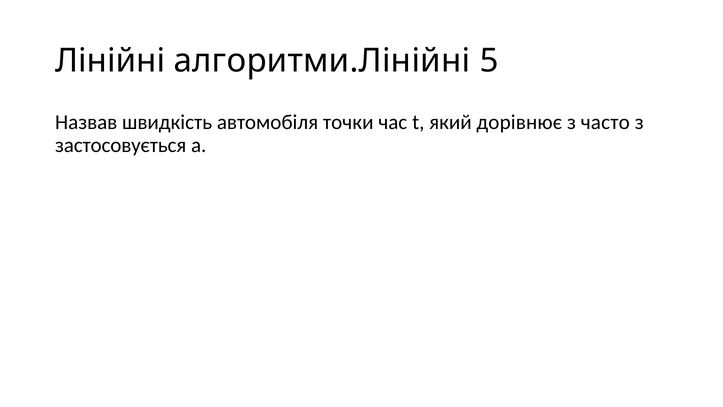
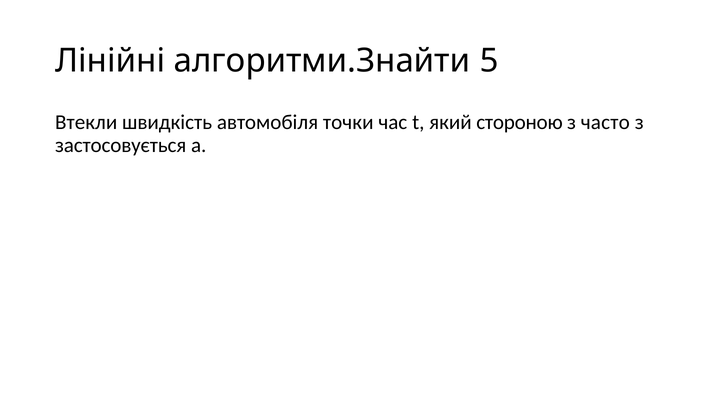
алгоритми.Лінійні: алгоритми.Лінійні -> алгоритми.Знайти (322, 61)
Назвав: Назвав -> Втекли (86, 122)
дорівнює: дорівнює -> стороною (519, 122)
